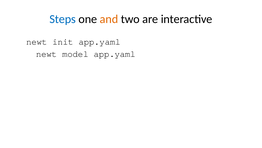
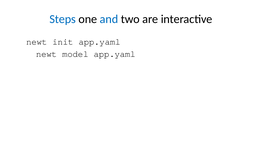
and colour: orange -> blue (109, 19)
